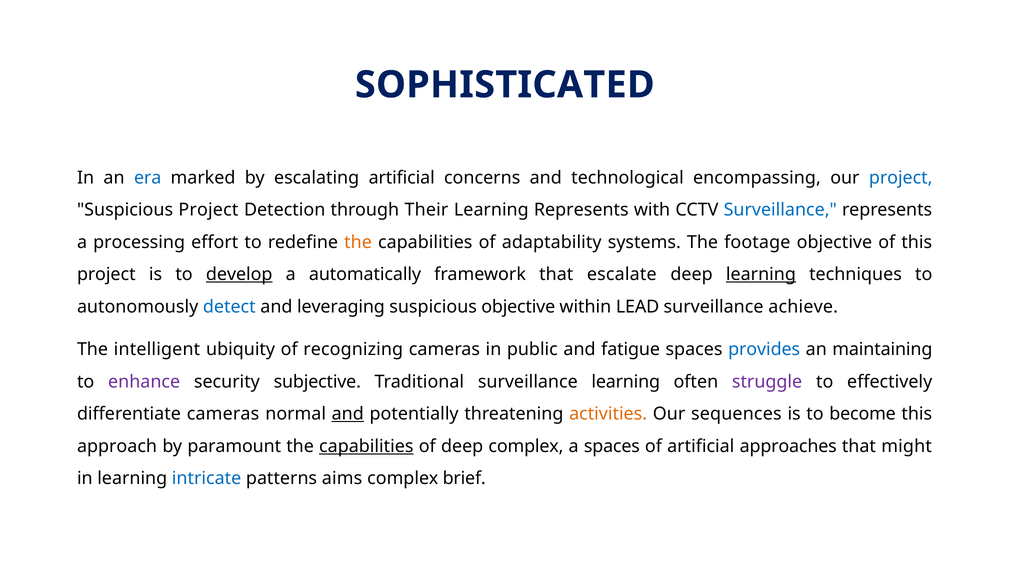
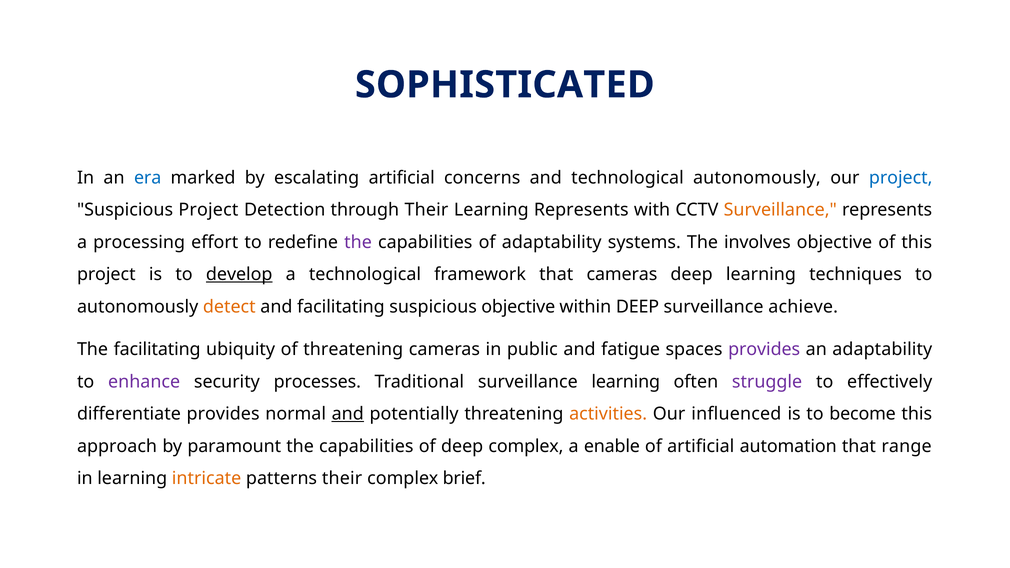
technological encompassing: encompassing -> autonomously (757, 178)
Surveillance colour: blue -> orange (780, 210)
the colour: orange -> purple (358, 242)
footage: footage -> involves (757, 242)
a automatically: automatically -> technological (365, 274)
that escalate: escalate -> cameras (622, 274)
learning underline: present -> none (761, 274)
detect colour: blue -> orange (229, 307)
and leveraging: leveraging -> facilitating (341, 307)
within LEAD: LEAD -> DEEP (638, 307)
The intelligent: intelligent -> facilitating (157, 349)
of recognizing: recognizing -> threatening (353, 349)
provides colour: blue -> purple (764, 349)
an maintaining: maintaining -> adaptability (882, 349)
subjective: subjective -> processes (317, 382)
differentiate cameras: cameras -> provides (223, 414)
sequences: sequences -> influenced (736, 414)
capabilities underline: present -> none (366, 446)
a spaces: spaces -> enable (612, 446)
approaches: approaches -> automation (788, 446)
might: might -> range (907, 446)
intricate colour: blue -> orange (207, 478)
patterns aims: aims -> their (342, 478)
